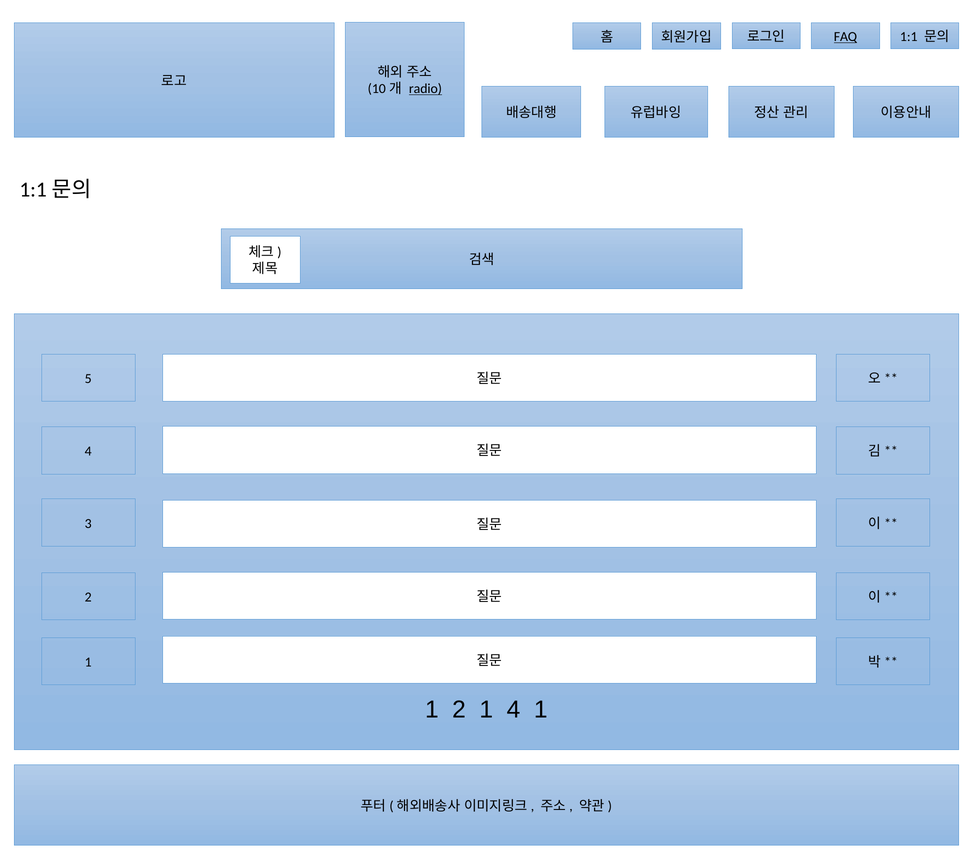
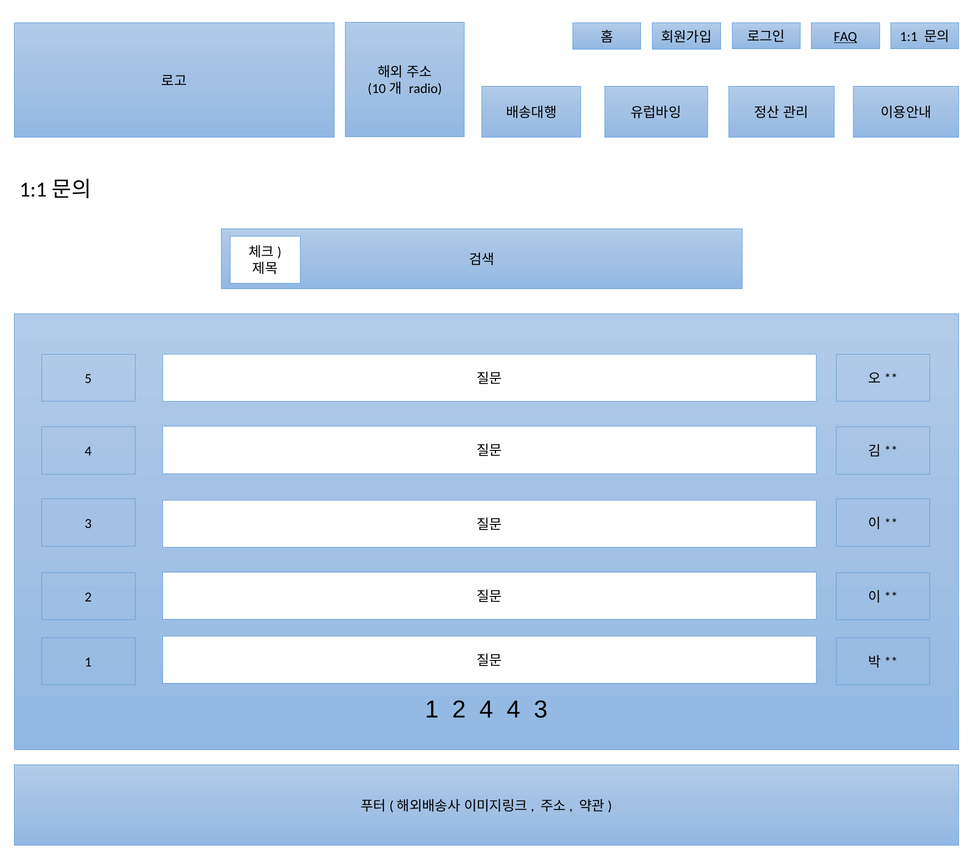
radio underline: present -> none (425, 89)
1 2 1: 1 -> 4 (486, 710)
1: 1 -> 3 (541, 710)
